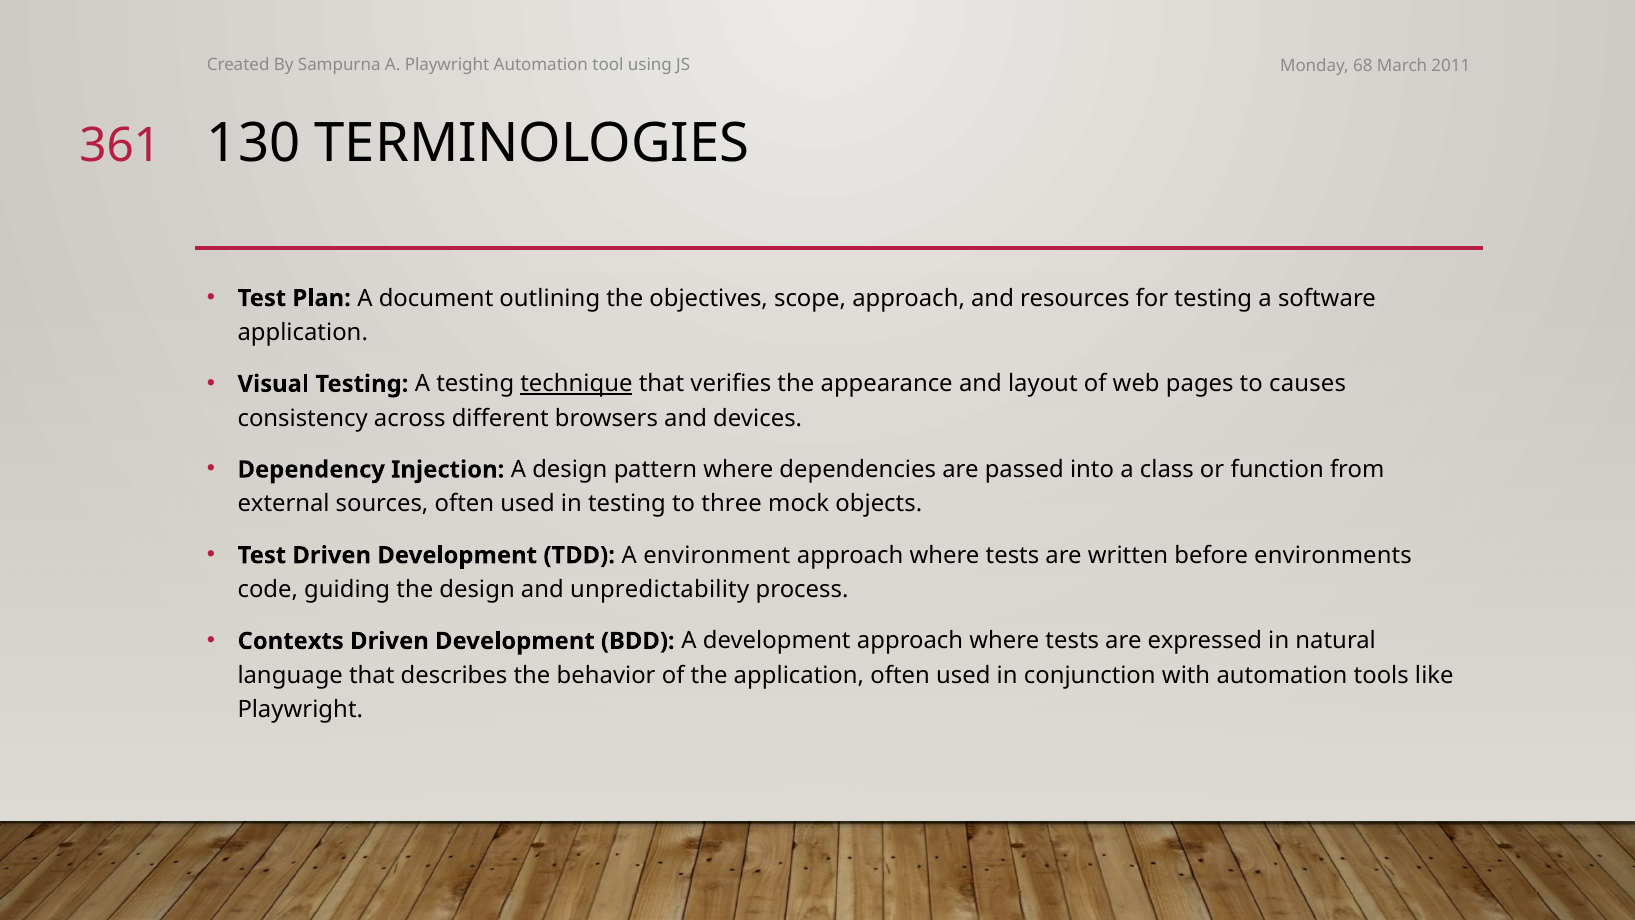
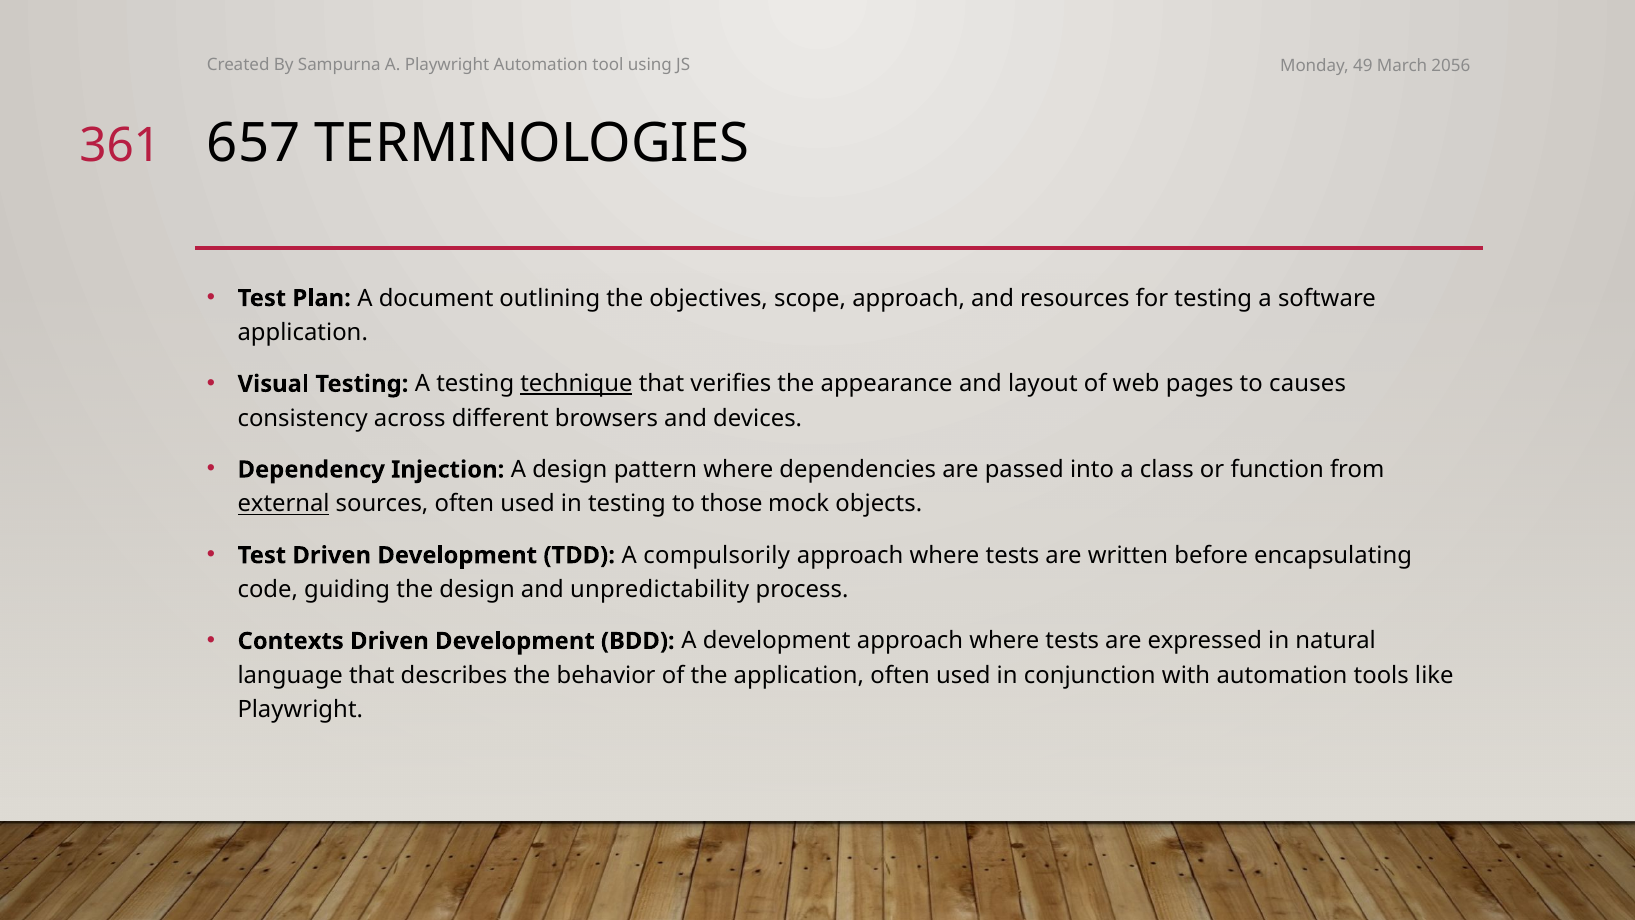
68: 68 -> 49 (1363, 66)
2011: 2011 -> 2056 (1451, 66)
130: 130 -> 657 (254, 143)
external underline: none -> present (284, 504)
three: three -> those (732, 504)
environment: environment -> compulsorily (717, 555)
environments: environments -> encapsulating (1333, 555)
